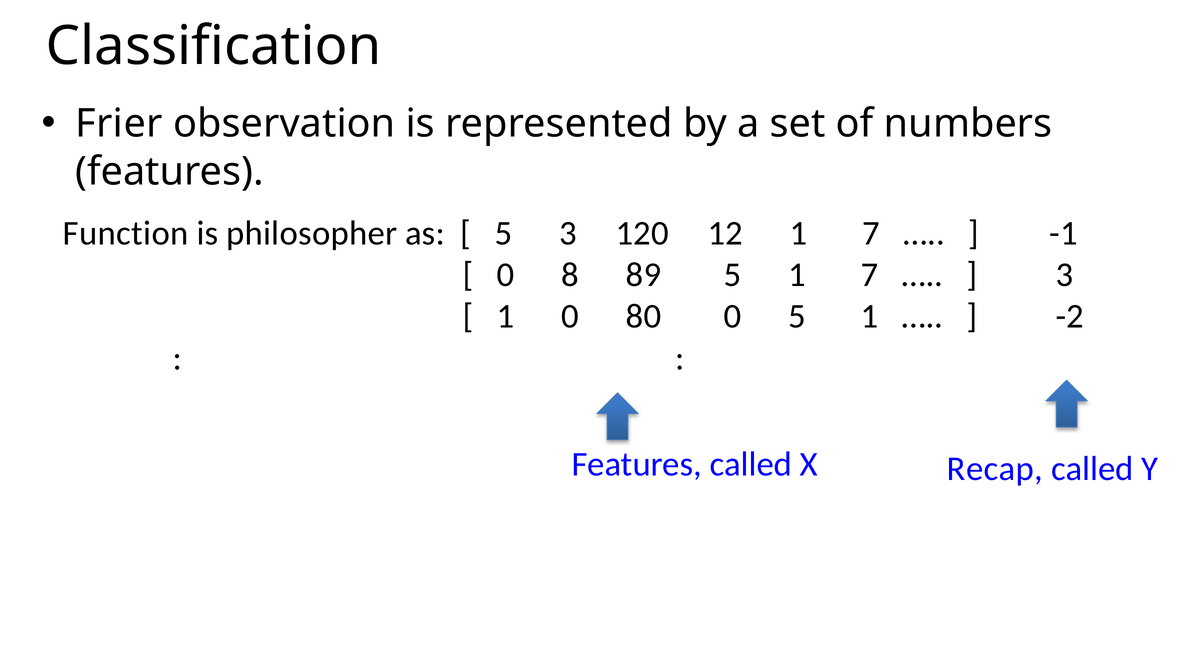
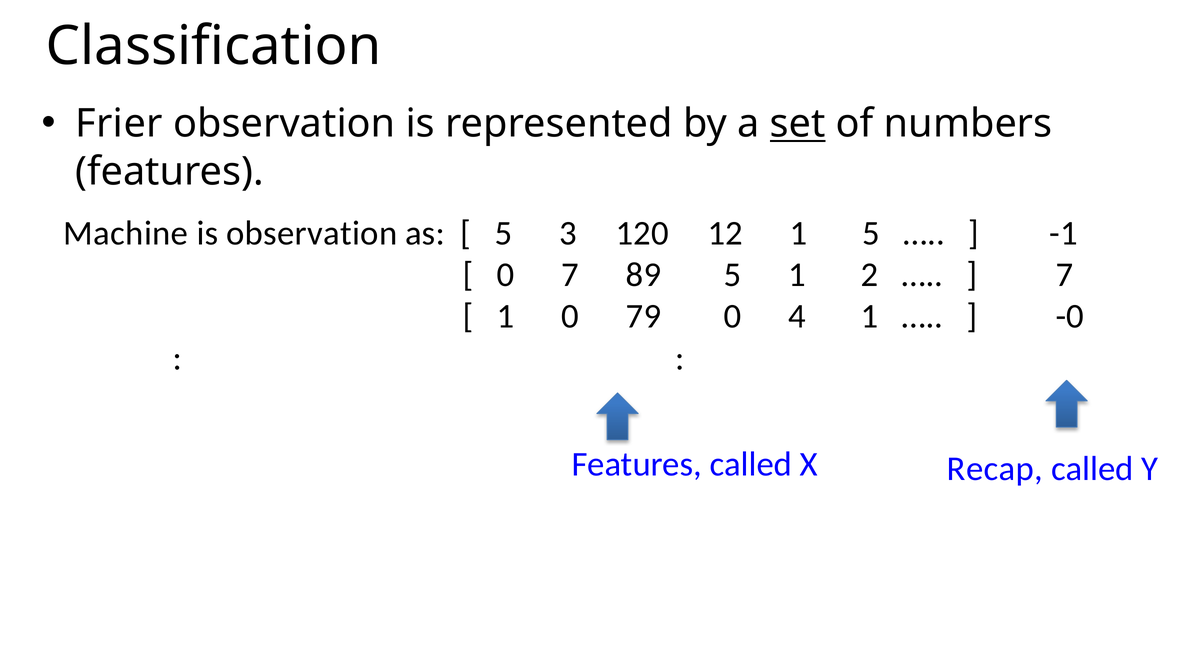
set underline: none -> present (798, 124)
Function: Function -> Machine (126, 233)
is philosopher: philosopher -> observation (312, 233)
12 1 7: 7 -> 5 (871, 233)
0 8: 8 -> 7 (570, 275)
5 1 7: 7 -> 2 (869, 275)
3: 3 -> 7 (1064, 275)
80: 80 -> 79 (644, 316)
0 5: 5 -> 4 (797, 316)
-2: -2 -> -0 (1070, 316)
